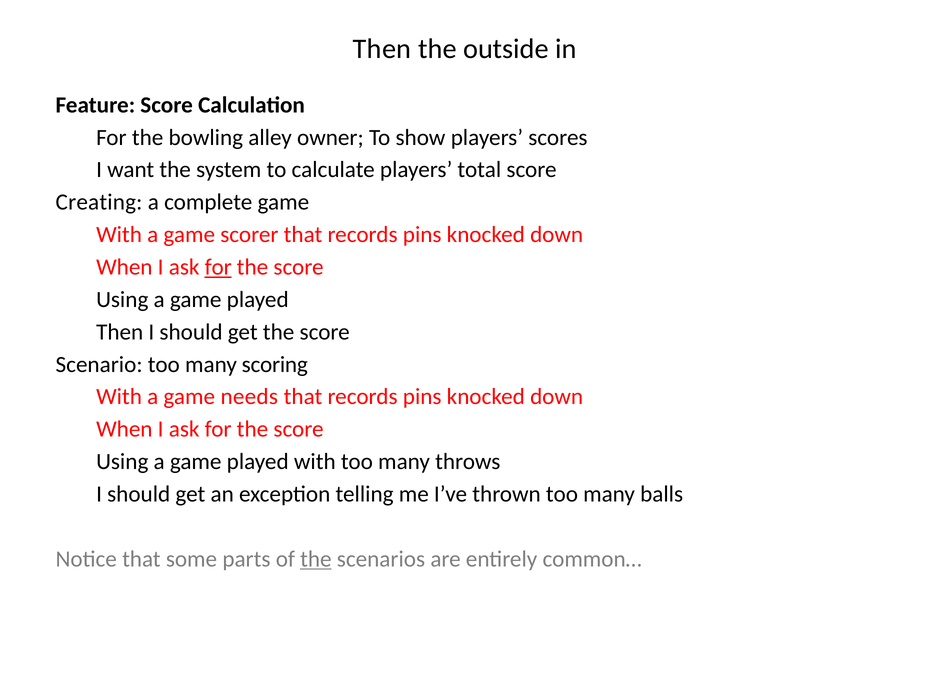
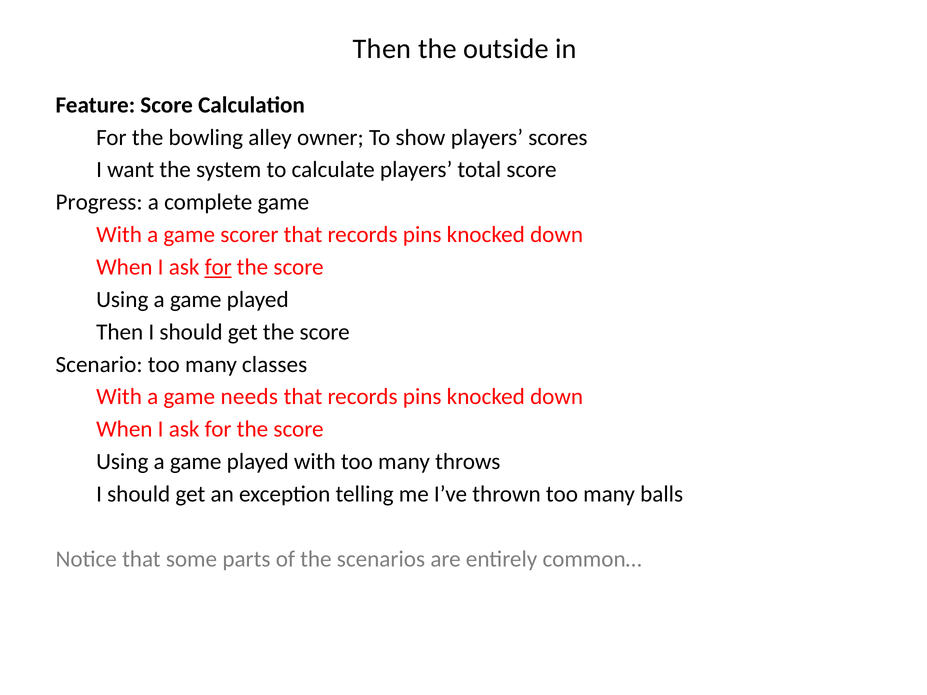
Creating: Creating -> Progress (99, 202)
scoring: scoring -> classes (275, 365)
the underline: present -> none (316, 559)
